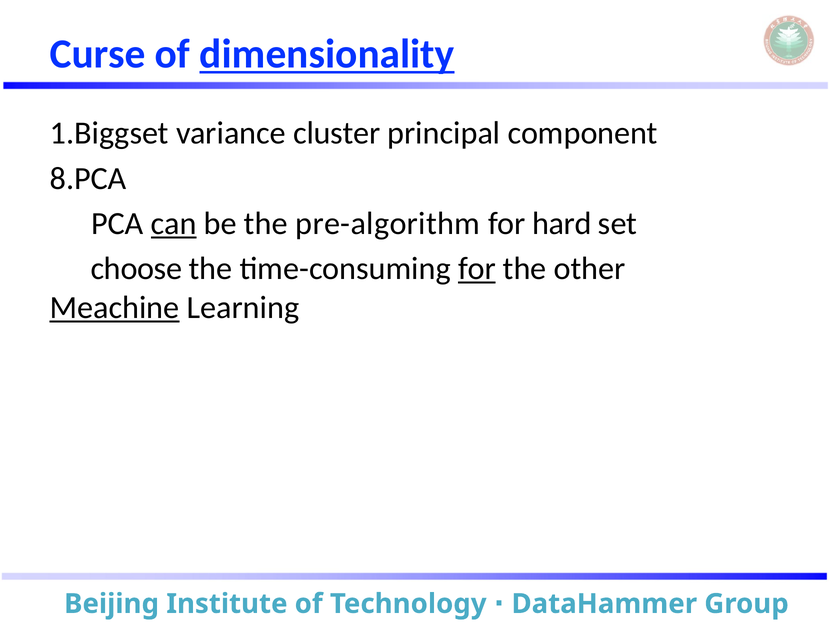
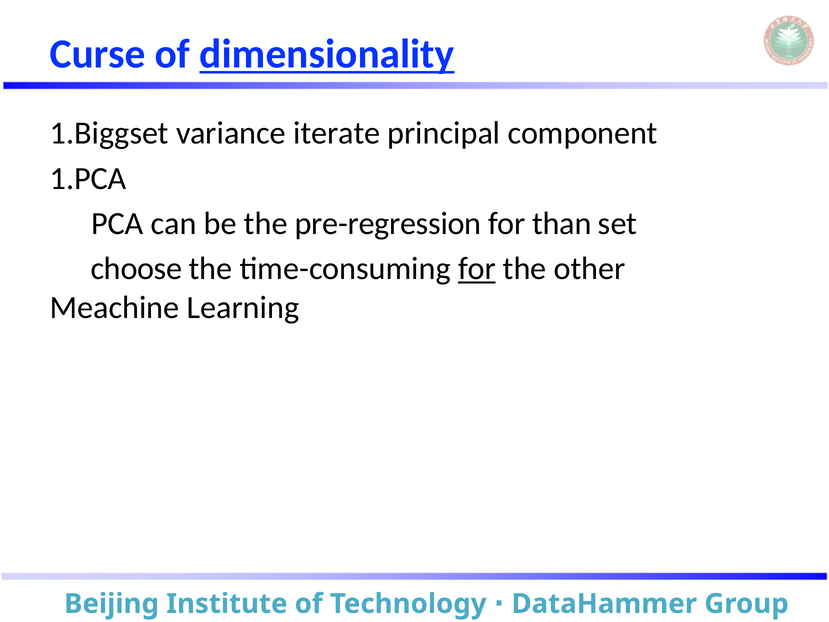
cluster: cluster -> iterate (337, 133)
8.PCA: 8.PCA -> 1.PCA (88, 178)
can underline: present -> none (174, 223)
pre-algorithm: pre-algorithm -> pre-regression (388, 223)
hard: hard -> than (562, 223)
Meachine underline: present -> none (115, 307)
